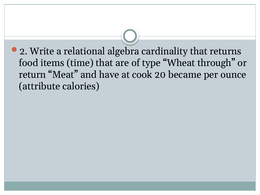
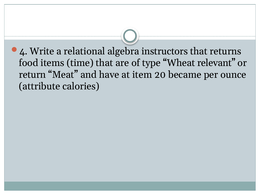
2: 2 -> 4 (23, 51)
cardinality: cardinality -> instructors (165, 51)
through: through -> relevant (216, 63)
cook: cook -> item (142, 75)
